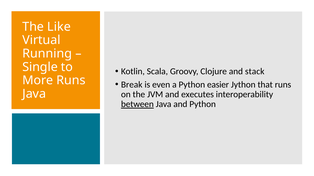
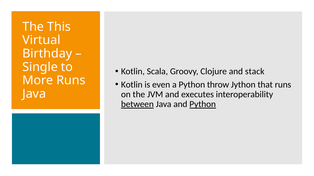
Like: Like -> This (59, 27)
Running: Running -> Birthday (47, 54)
Break: Break -> Kotlin (132, 85)
easier: easier -> throw (218, 85)
Python underline: none -> present (203, 105)
